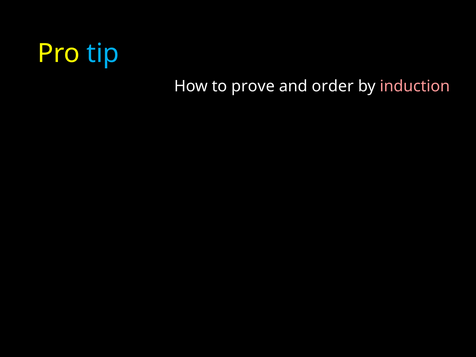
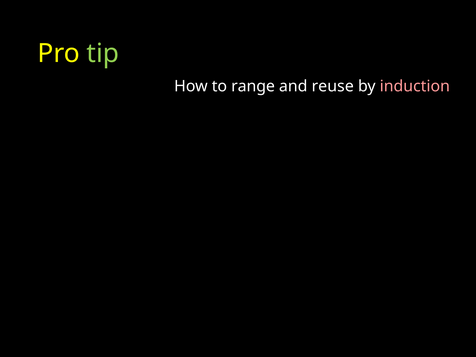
tip colour: light blue -> light green (103, 53)
prove: prove -> range (253, 86)
order: order -> reuse (333, 86)
